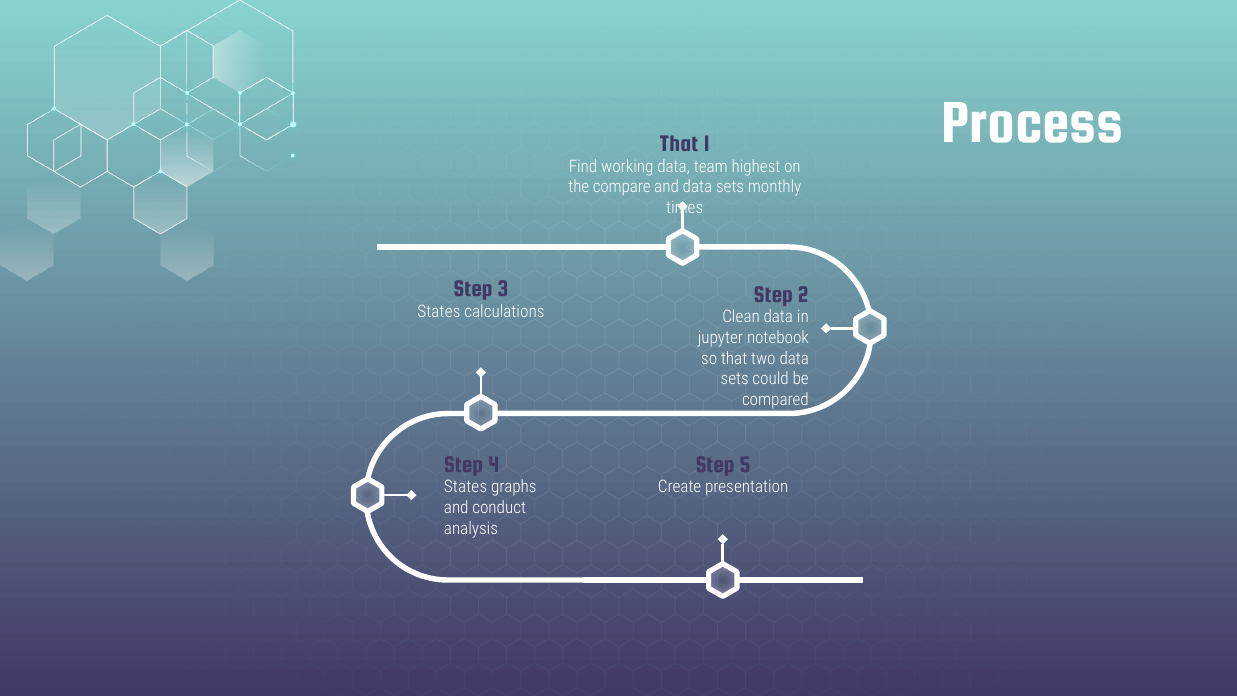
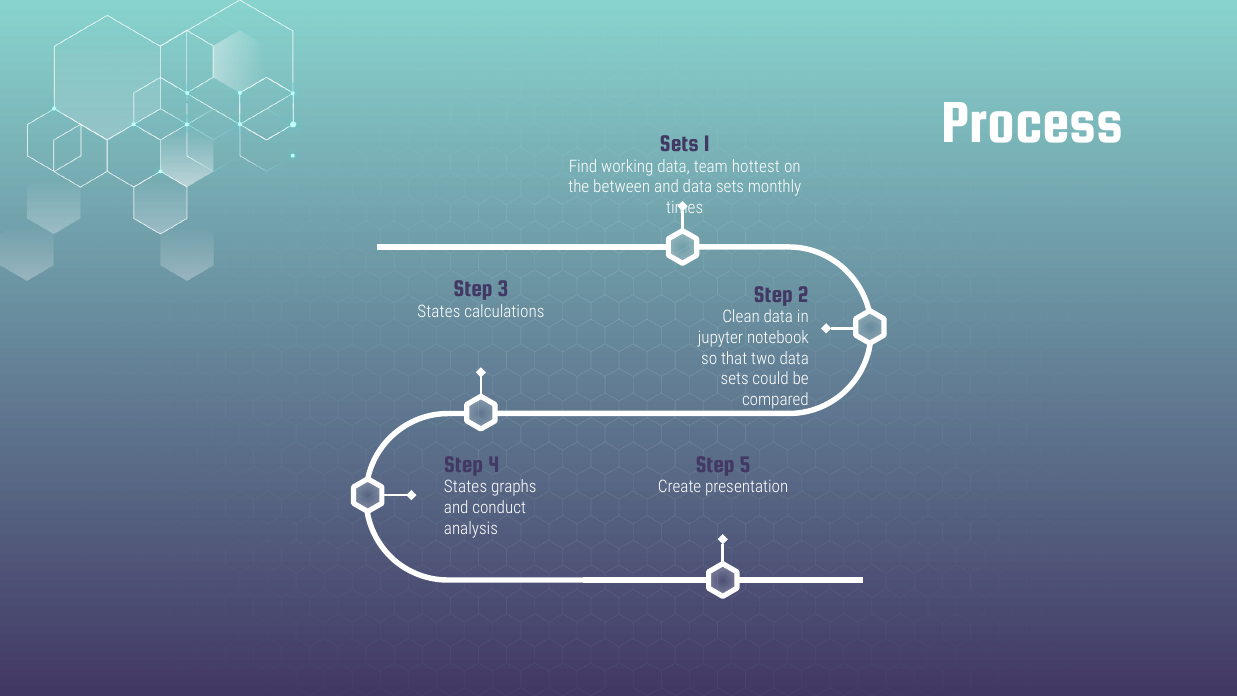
That: That -> Sets (679, 144)
highest: highest -> hottest (756, 166)
compare: compare -> between (622, 187)
